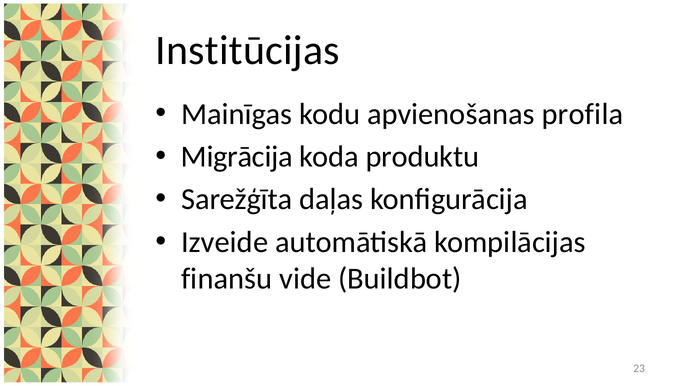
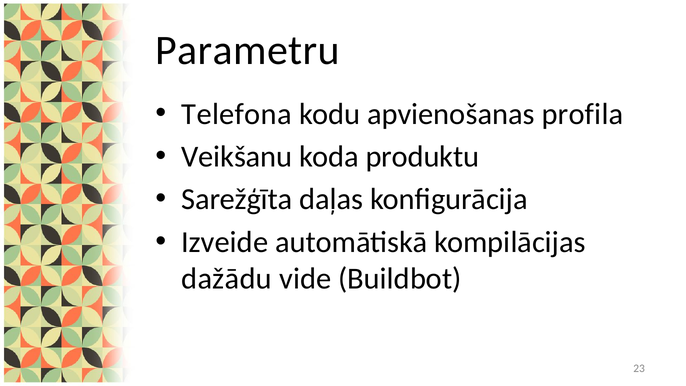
Institūcijas: Institūcijas -> Parametru (247, 51)
Mainīgas: Mainīgas -> Telefona (237, 114)
Migrācija: Migrācija -> Veikšanu (237, 157)
finanšu: finanšu -> dažādu (227, 279)
